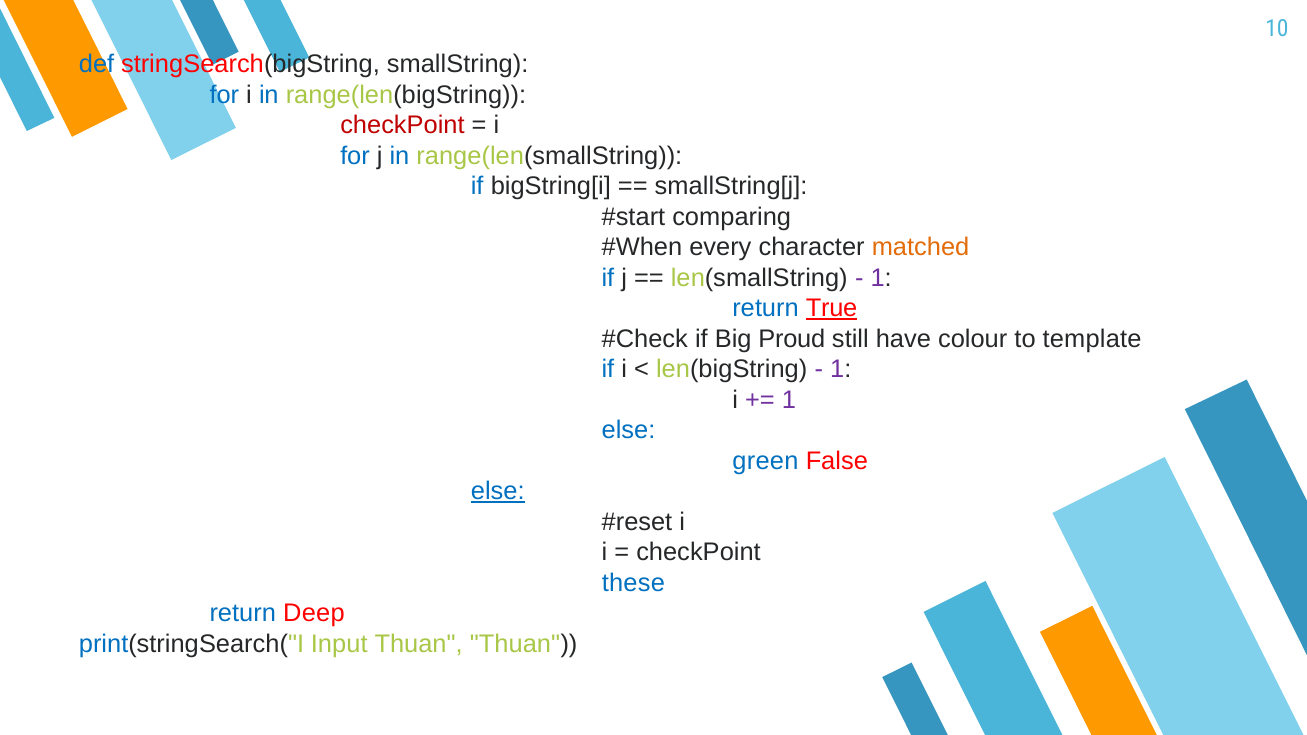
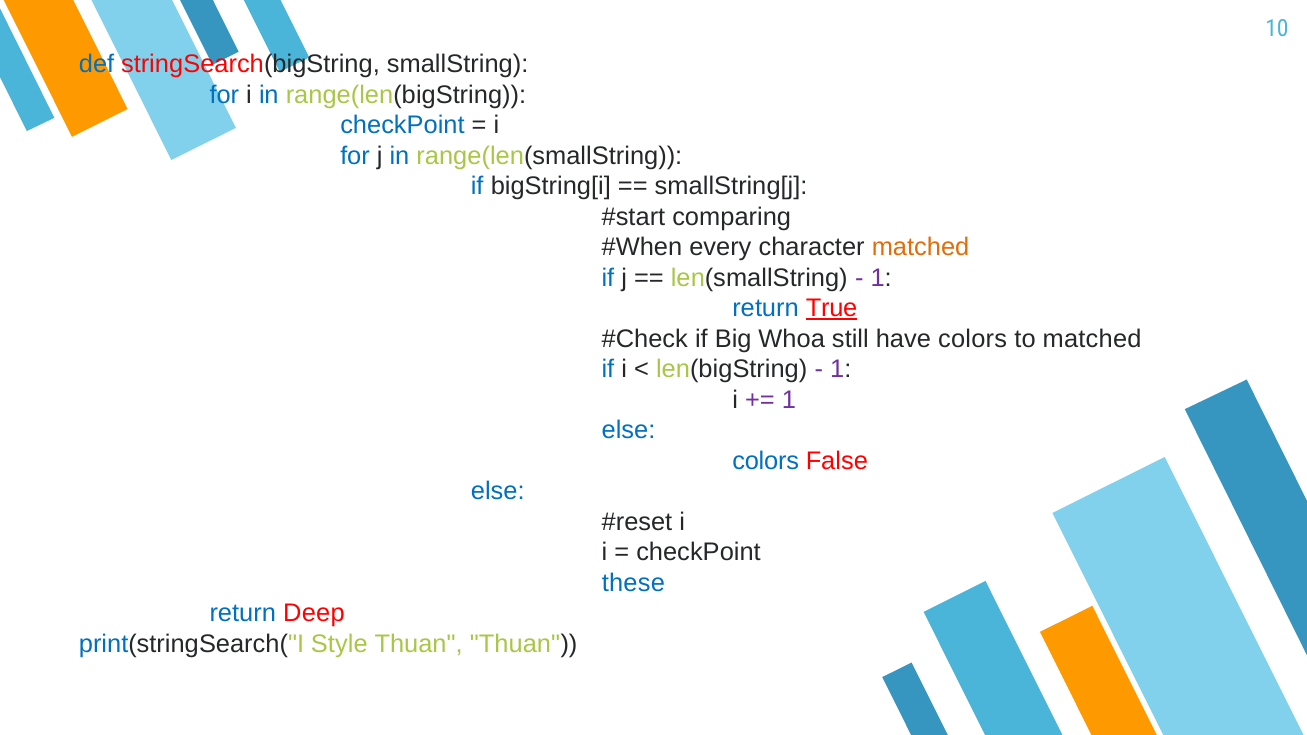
checkPoint colour: red -> blue (402, 125)
Proud: Proud -> Whoa (792, 339)
have colour: colour -> colors (973, 339)
to template: template -> matched (1092, 339)
green: green -> colors (766, 461)
else underline: present -> none (498, 491)
Input: Input -> Style (339, 644)
